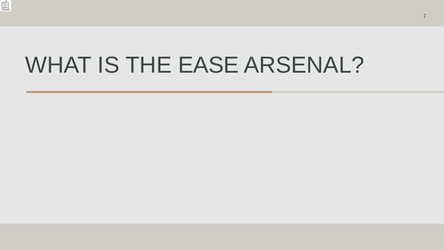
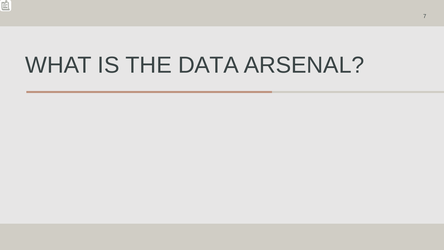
EASE: EASE -> DATA (208, 65)
